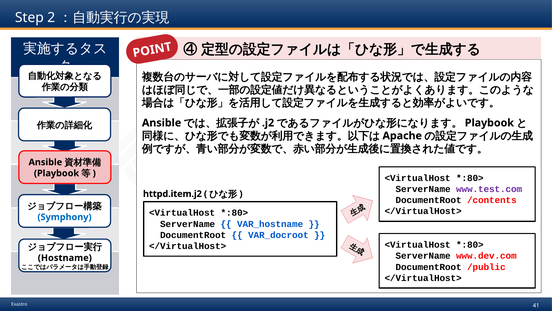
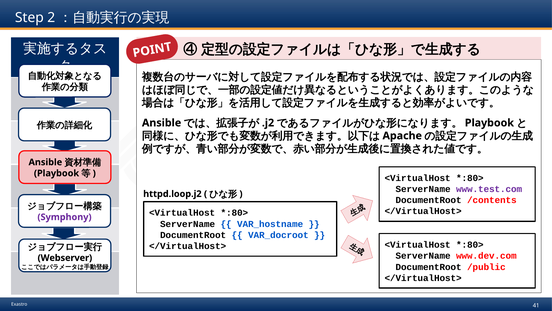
httpd.item.j2: httpd.item.j2 -> httpd.loop.j2 (172, 194)
Symphony colour: blue -> purple (65, 217)
Hostname: Hostname -> Webserver (65, 257)
